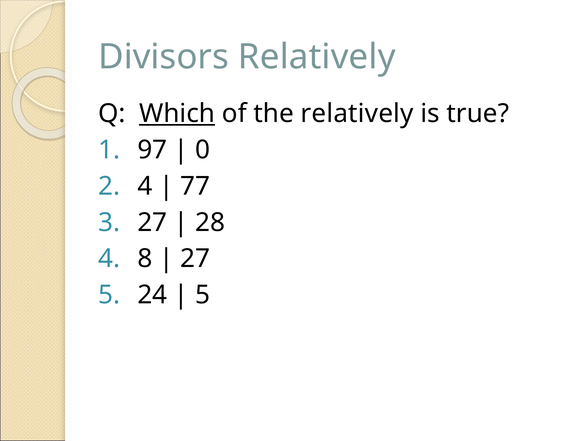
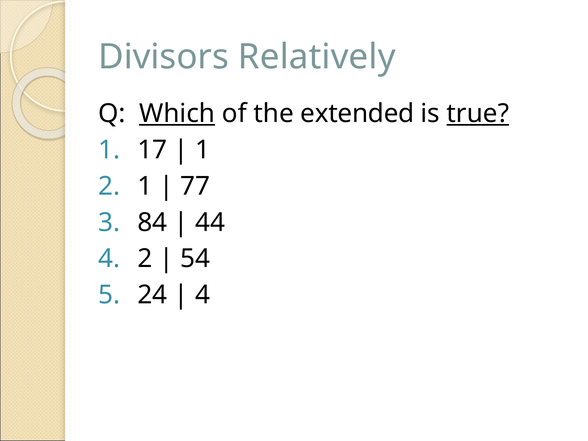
the relatively: relatively -> extended (357, 114)
true underline: none -> present (478, 114)
97: 97 -> 17 (152, 150)
0: 0 -> 1 (203, 150)
4: 4 -> 1 (145, 186)
27: 27 -> 84 (152, 222)
28: 28 -> 44 (210, 222)
8: 8 -> 2 (145, 259)
27: 27 -> 54 (195, 259)
5: 5 -> 4 (203, 295)
